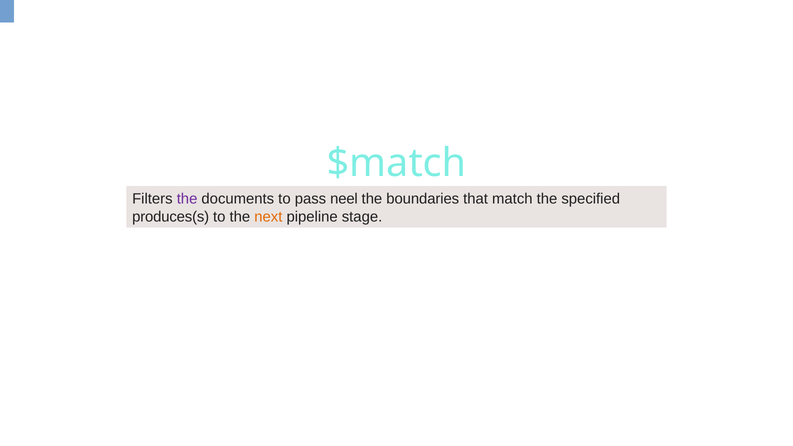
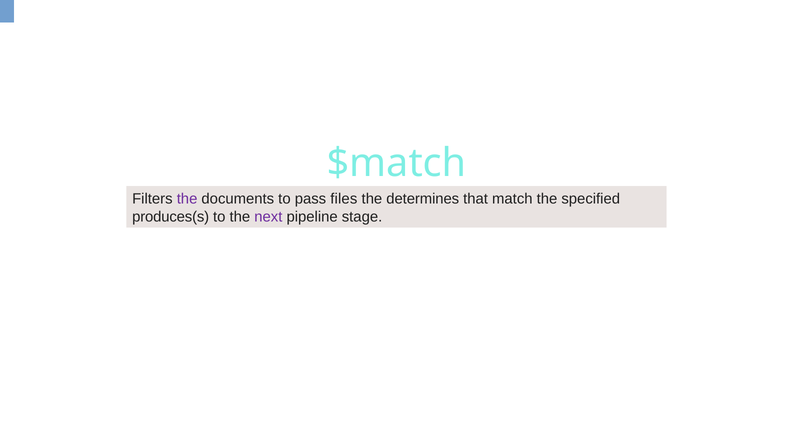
neel: neel -> files (344, 199)
boundaries: boundaries -> determines (423, 199)
next colour: orange -> purple (268, 217)
